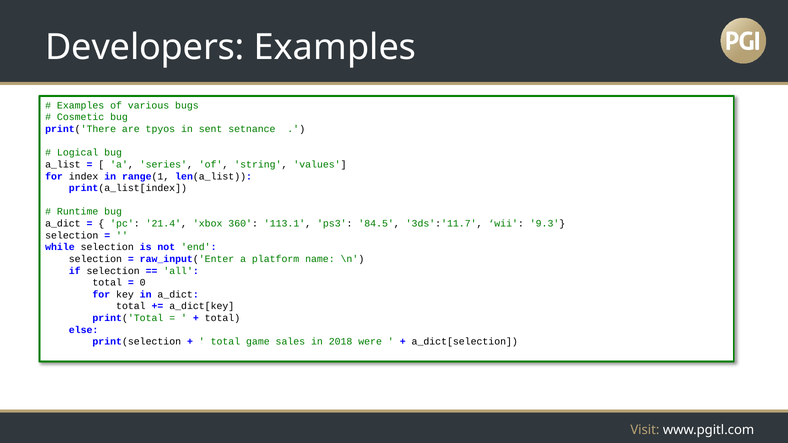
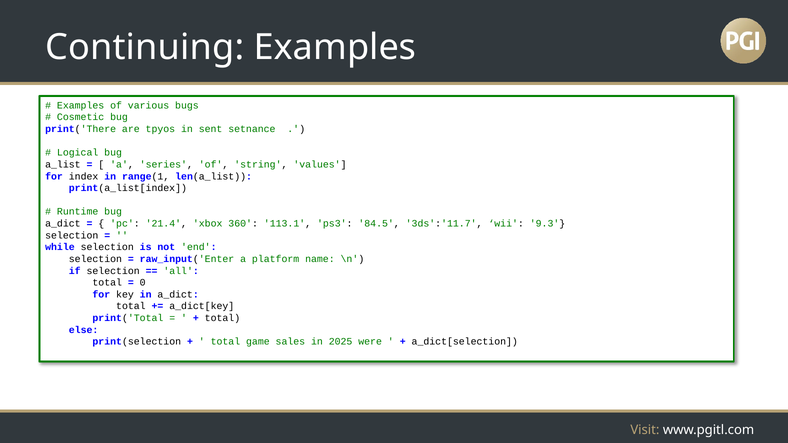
Developers: Developers -> Continuing (145, 48)
2018: 2018 -> 2025 (341, 342)
